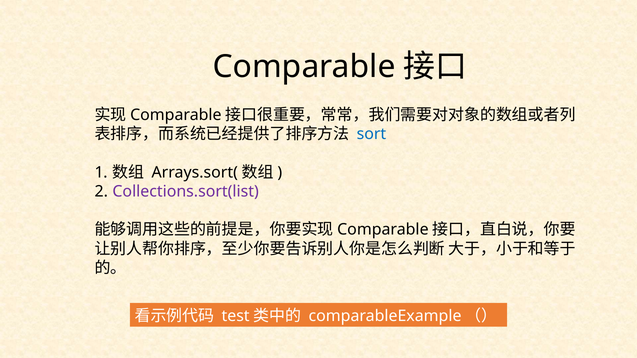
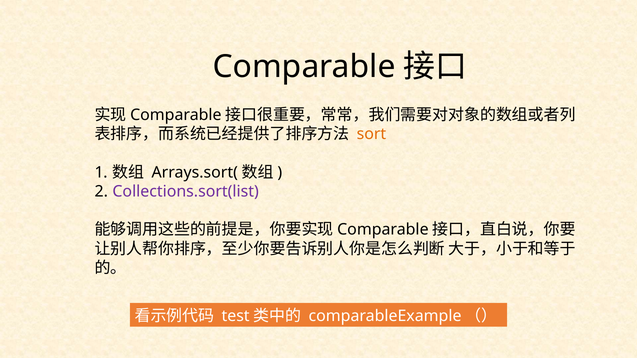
sort colour: blue -> orange (371, 134)
